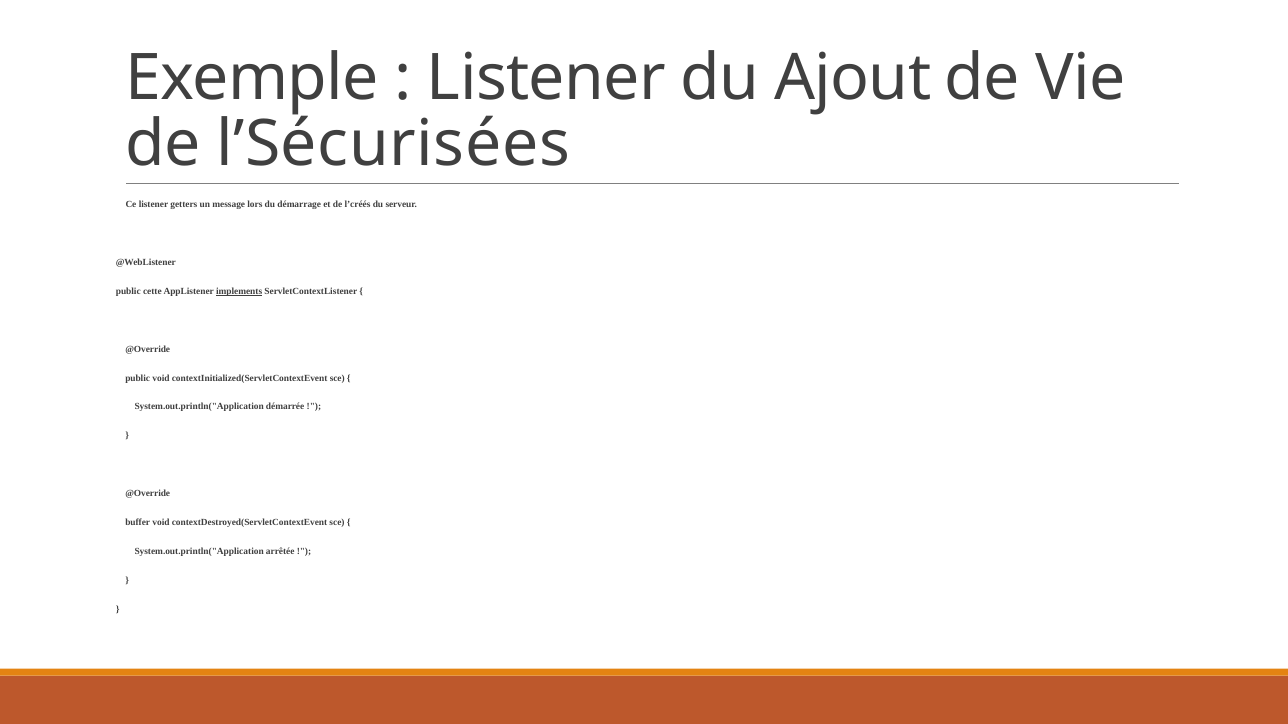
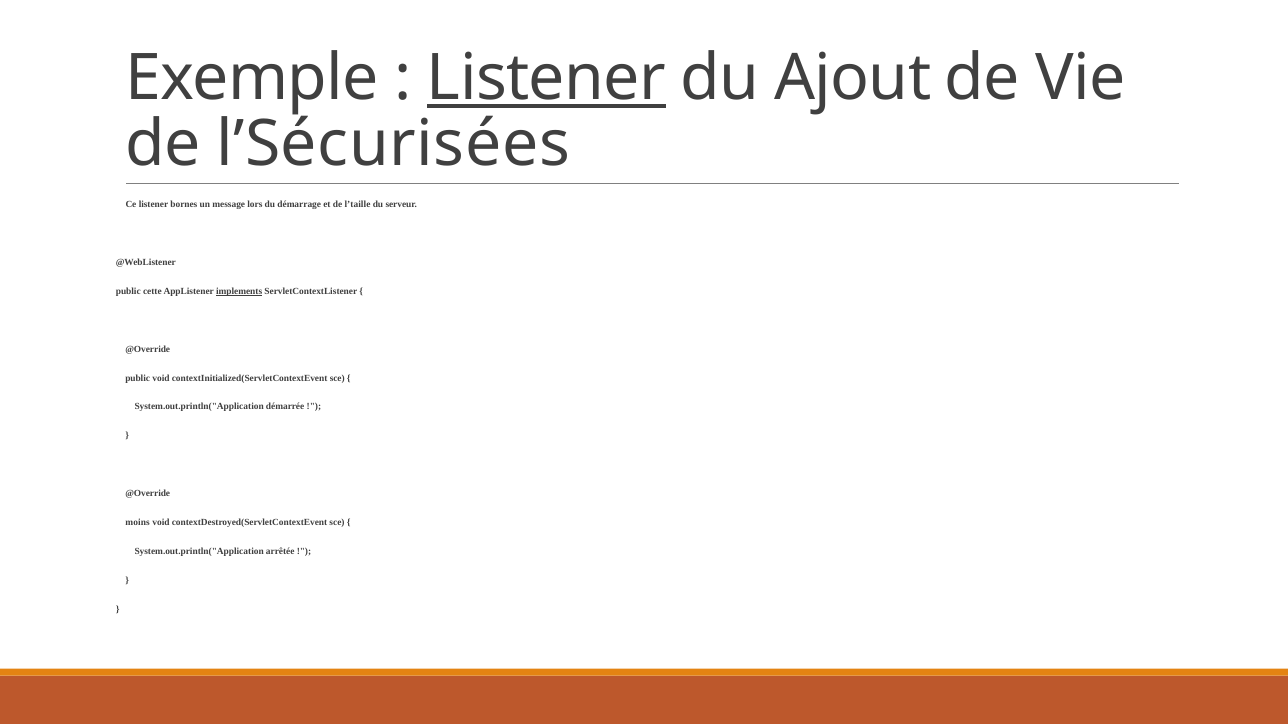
Listener underline: none -> present (547, 79)
getters: getters -> bornes (184, 205)
l’créés: l’créés -> l’taille (357, 205)
buffer: buffer -> moins (138, 523)
